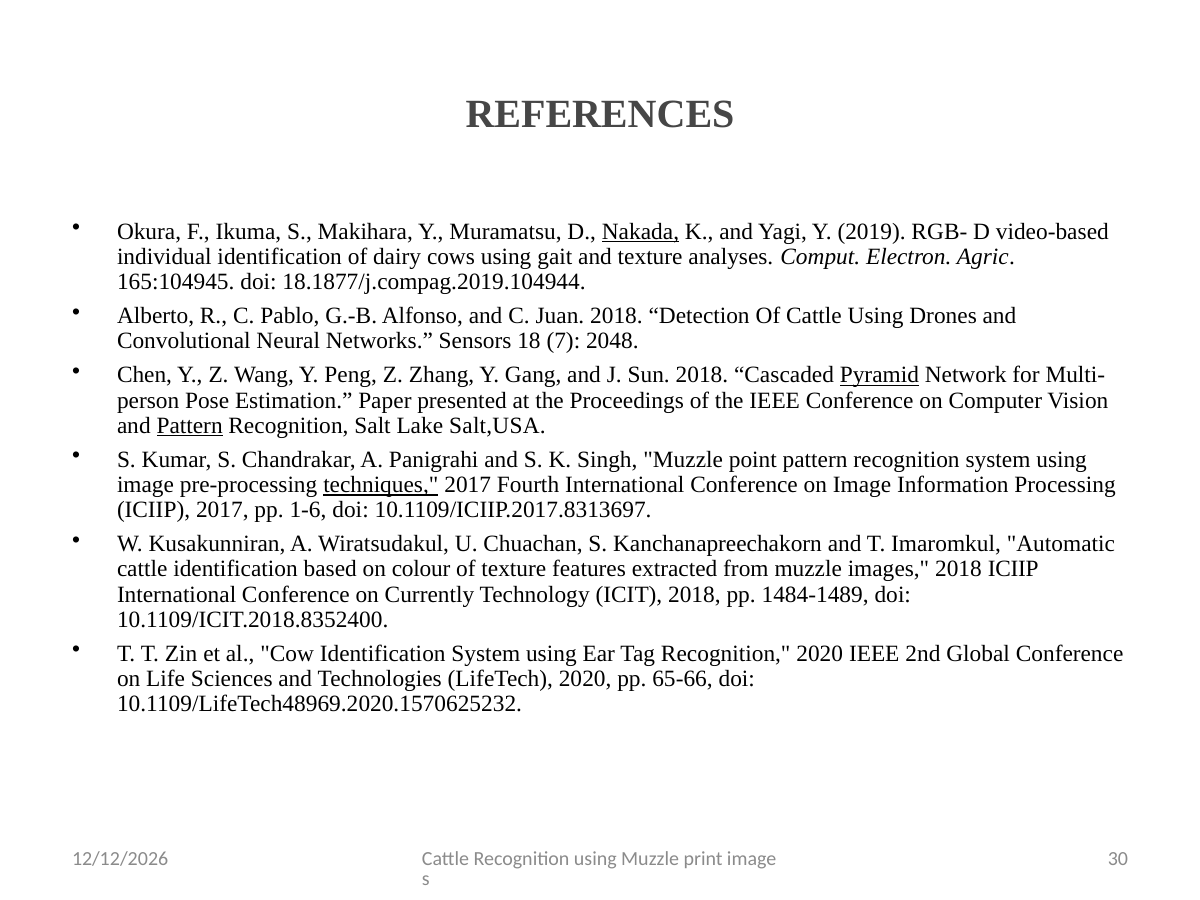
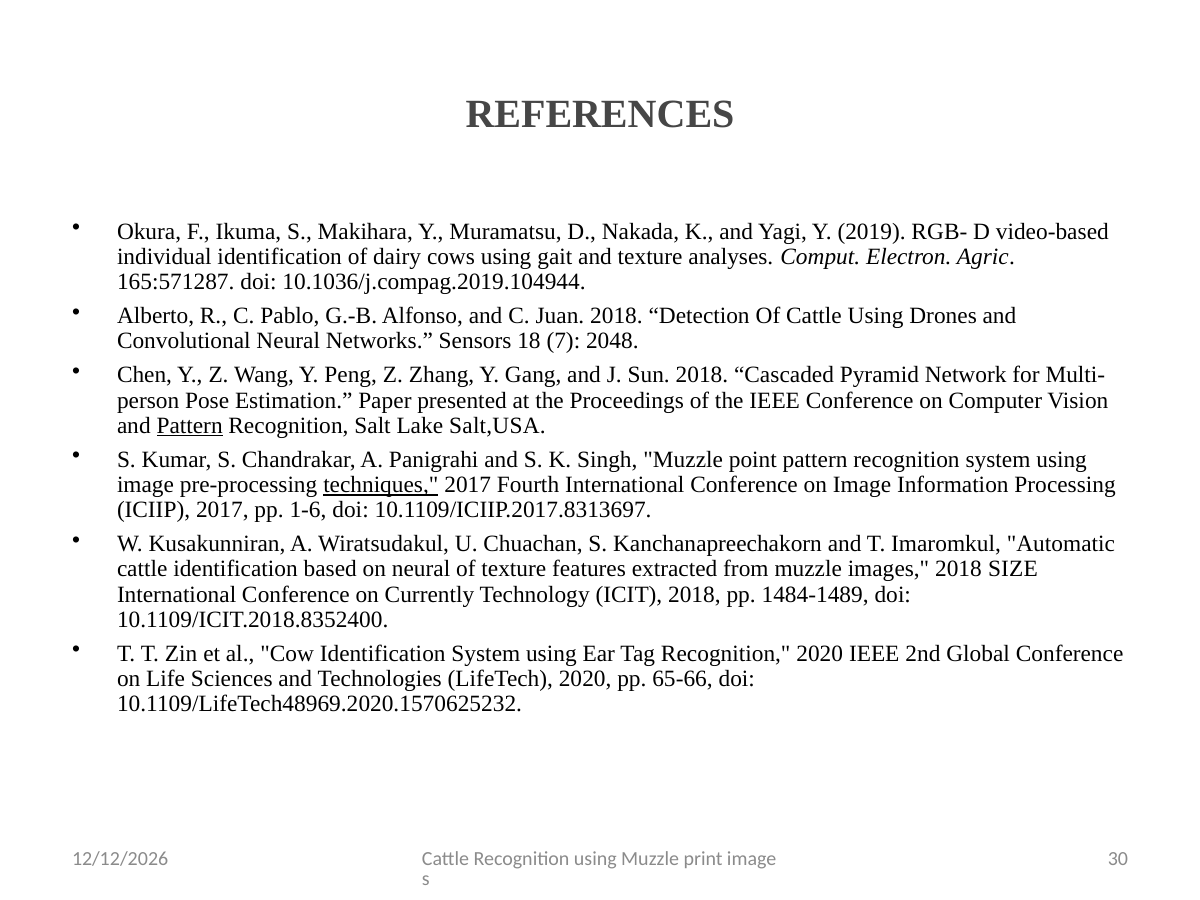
Nakada underline: present -> none (640, 232)
165:104945: 165:104945 -> 165:571287 (176, 282)
18.1877/j.compag.2019.104944: 18.1877/j.compag.2019.104944 -> 10.1036/j.compag.2019.104944 (434, 282)
Pyramid underline: present -> none (879, 375)
on colour: colour -> neural (421, 569)
2018 ICIIP: ICIIP -> SIZE (1013, 569)
